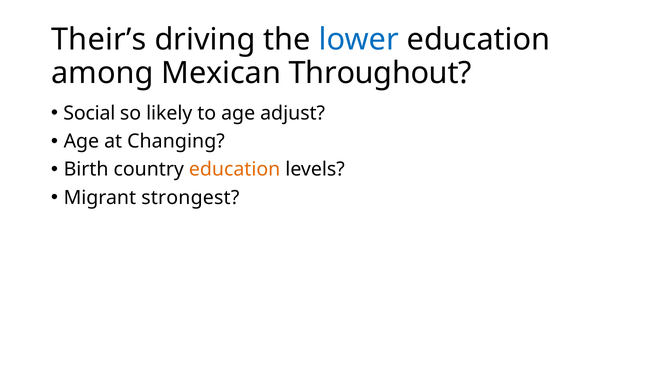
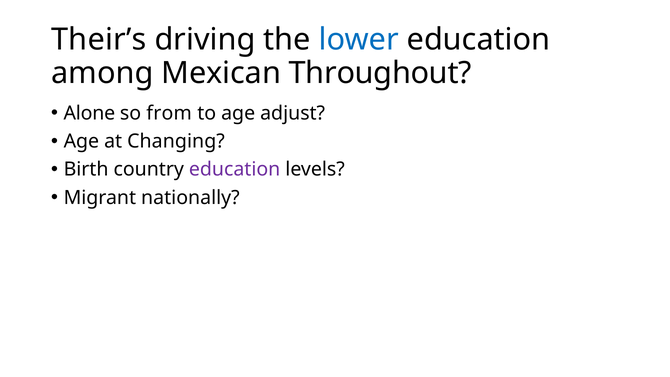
Social: Social -> Alone (89, 113)
likely: likely -> from (169, 113)
education colour: orange -> purple (235, 169)
strongest: strongest -> nationally (190, 198)
